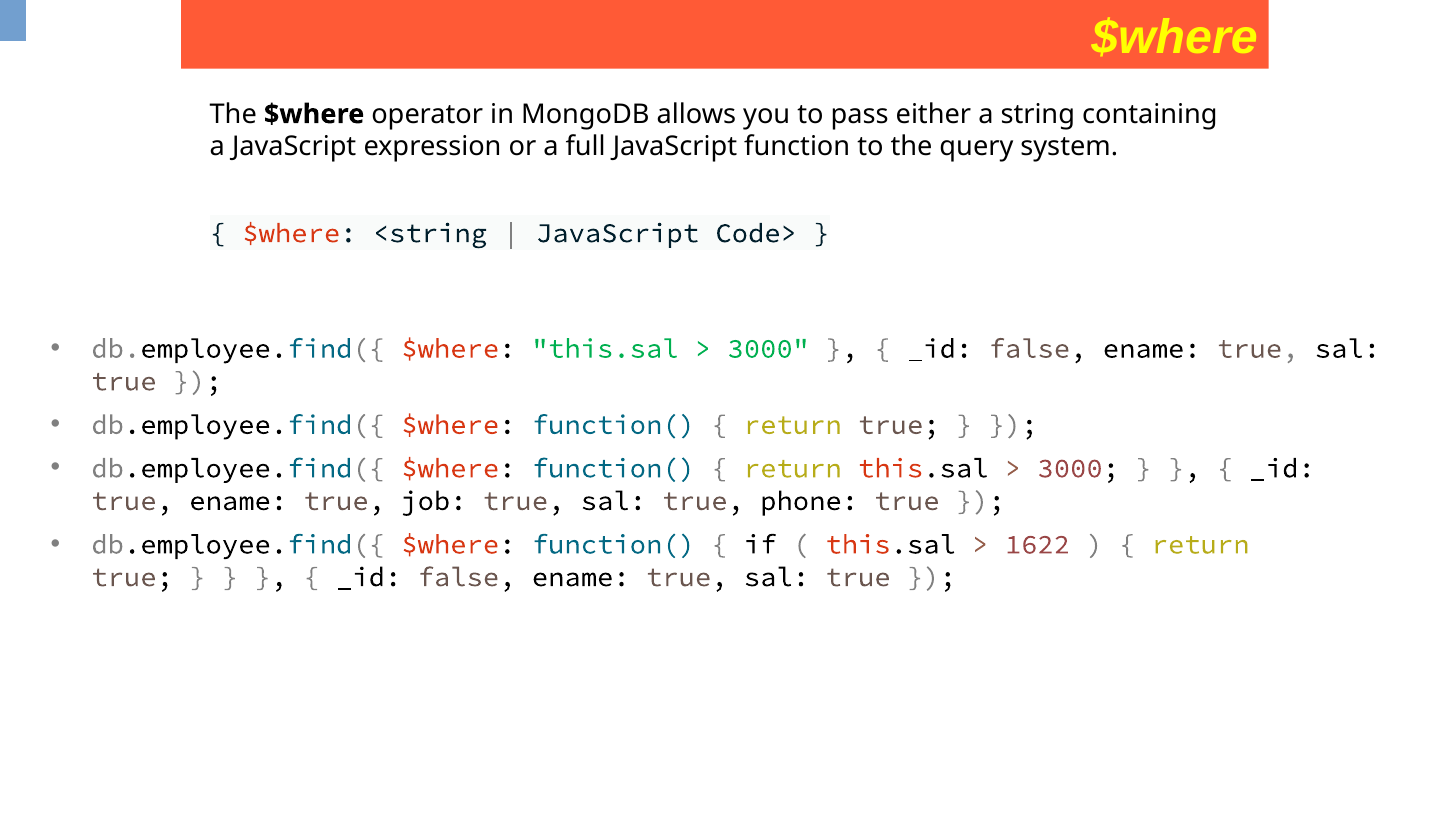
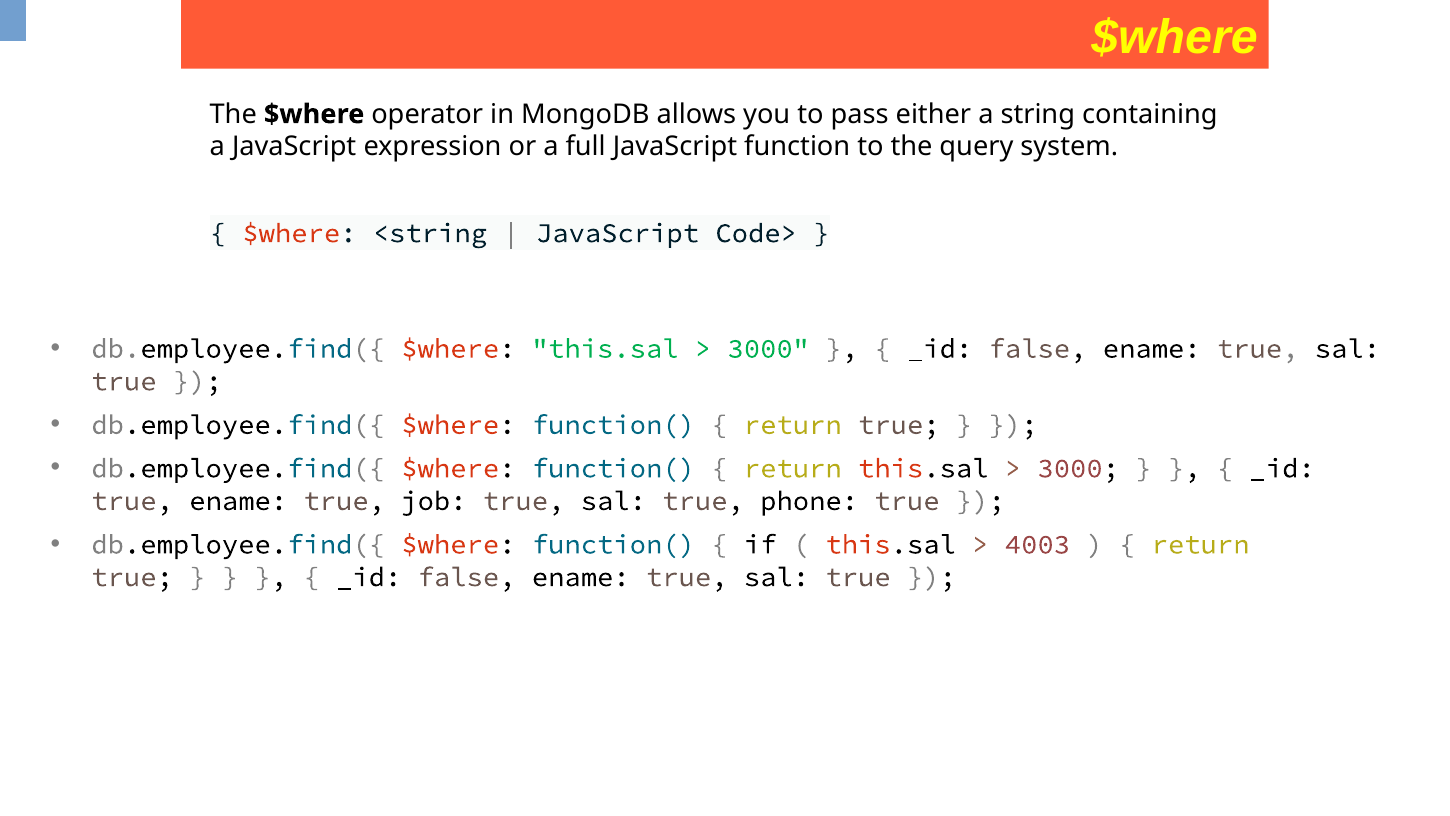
1622: 1622 -> 4003 (1037, 544)
